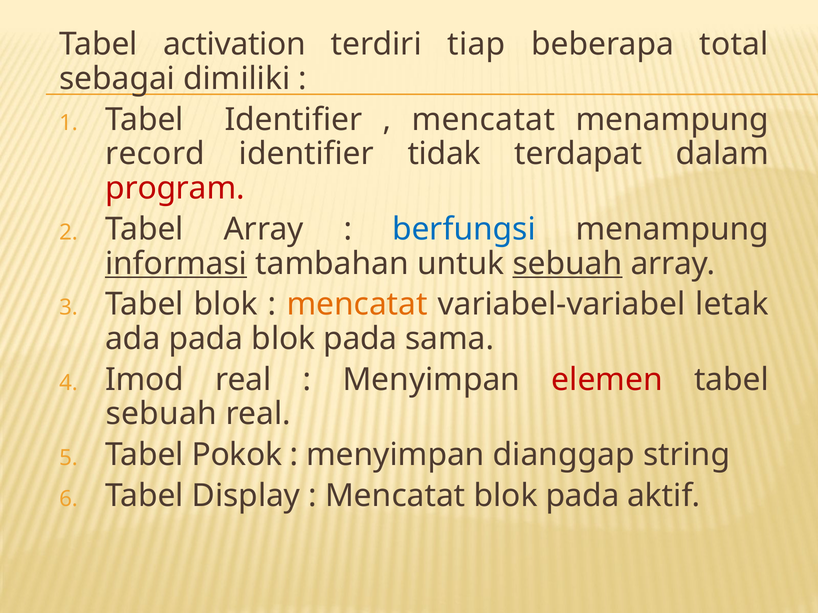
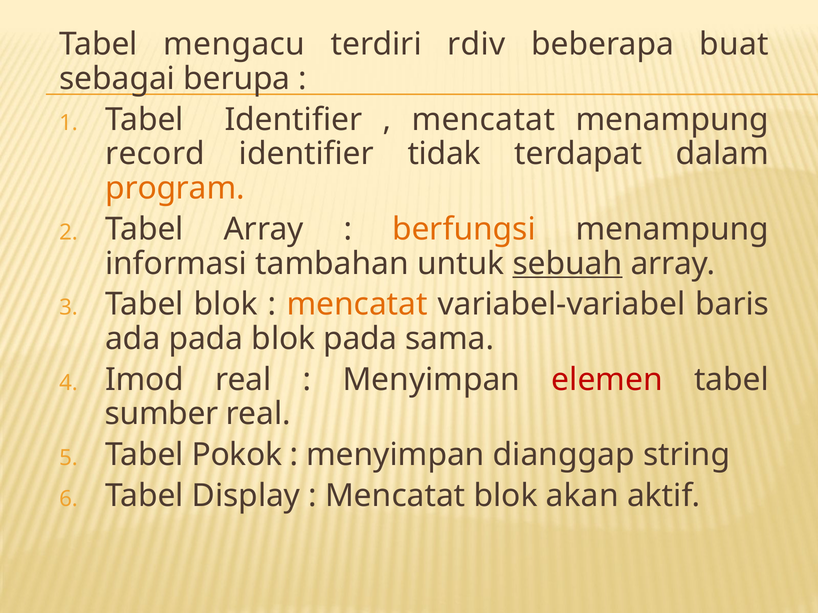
activation: activation -> mengacu (234, 45)
tiap: tiap -> rdiv (476, 45)
total: total -> buat (734, 45)
dimiliki: dimiliki -> berupa (237, 79)
program colour: red -> orange (175, 188)
berfungsi colour: blue -> orange (464, 229)
informasi underline: present -> none (176, 264)
letak: letak -> baris (732, 305)
sebuah: sebuah -> sumber (162, 414)
Mencatat blok pada: pada -> akan (582, 496)
